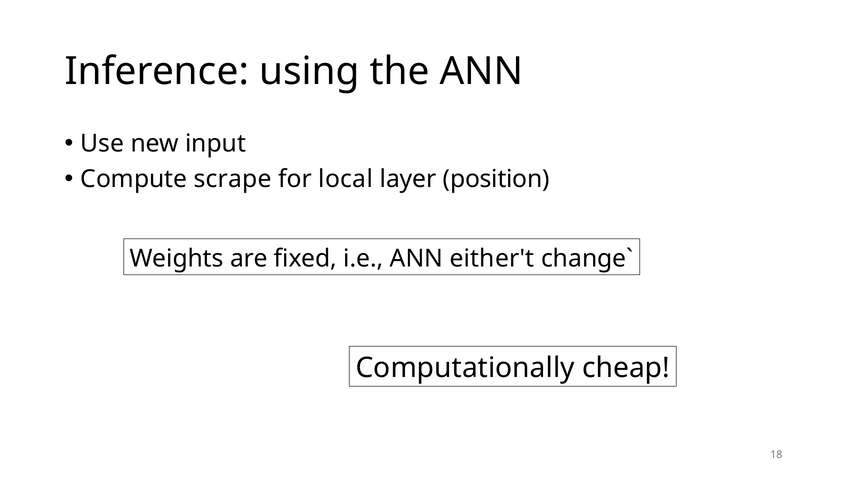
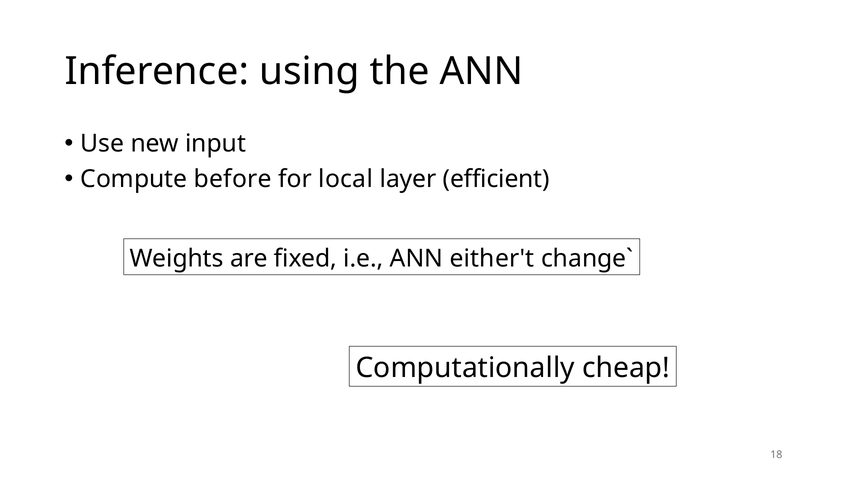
scrape: scrape -> before (233, 179)
position: position -> efficient (496, 179)
